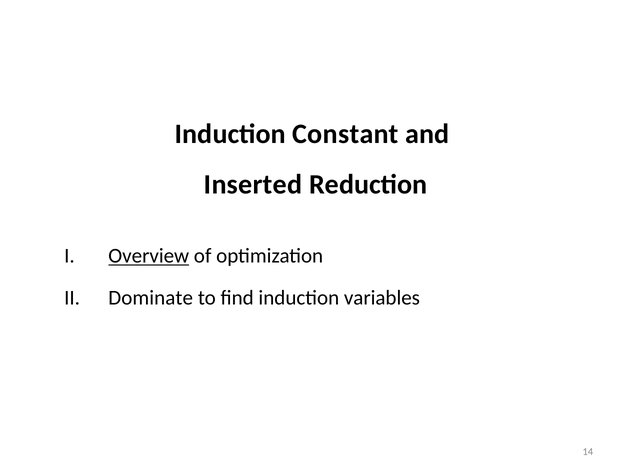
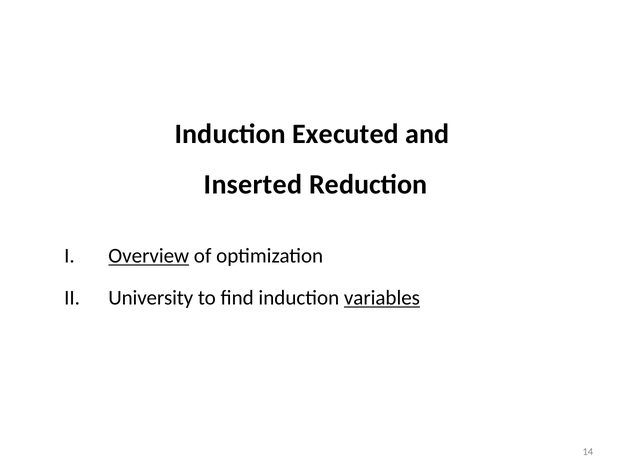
Constant: Constant -> Executed (346, 134)
Dominate: Dominate -> University (151, 298)
variables underline: none -> present (382, 298)
